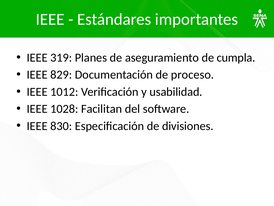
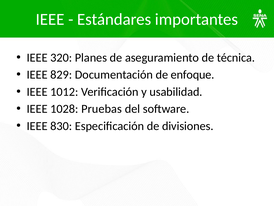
319: 319 -> 320 (61, 57)
cumpla: cumpla -> técnica (236, 57)
proceso: proceso -> enfoque (193, 75)
Facilitan: Facilitan -> Pruebas (102, 109)
